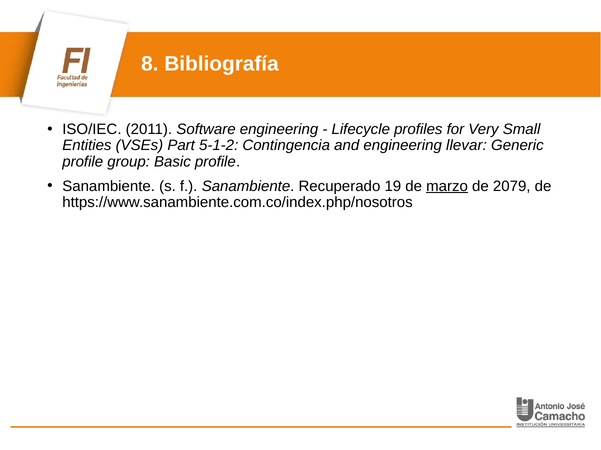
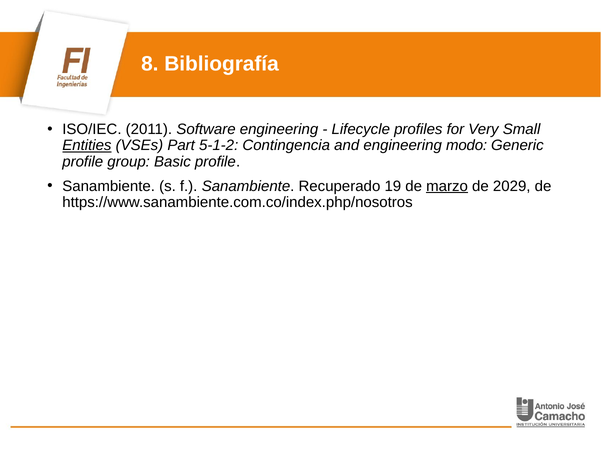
Entities underline: none -> present (87, 146)
llevar: llevar -> modo (467, 146)
2079: 2079 -> 2029 (512, 186)
